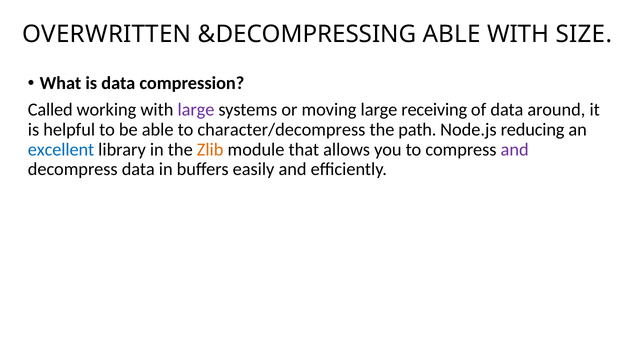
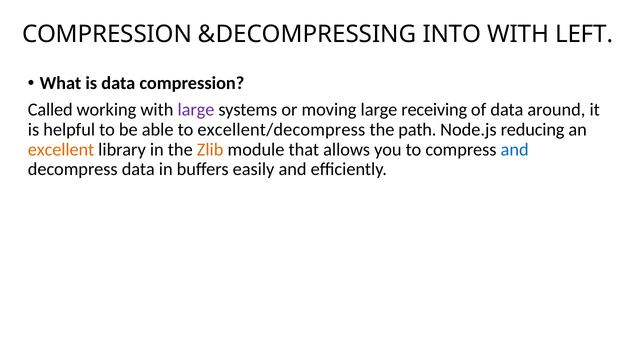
OVERWRITTEN: OVERWRITTEN -> COMPRESSION (107, 34)
&DECOMPRESSING ABLE: ABLE -> INTO (452, 34)
SIZE: SIZE -> LEFT (584, 34)
character/decompress: character/decompress -> excellent/decompress (281, 130)
excellent colour: blue -> orange (61, 149)
and colour: purple -> blue (515, 149)
